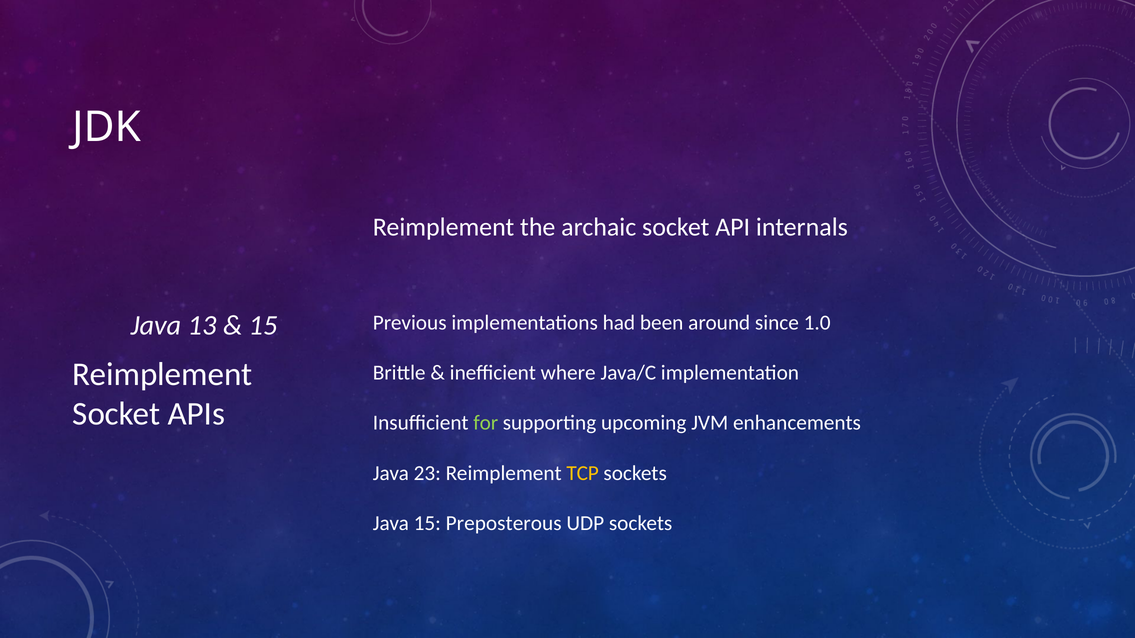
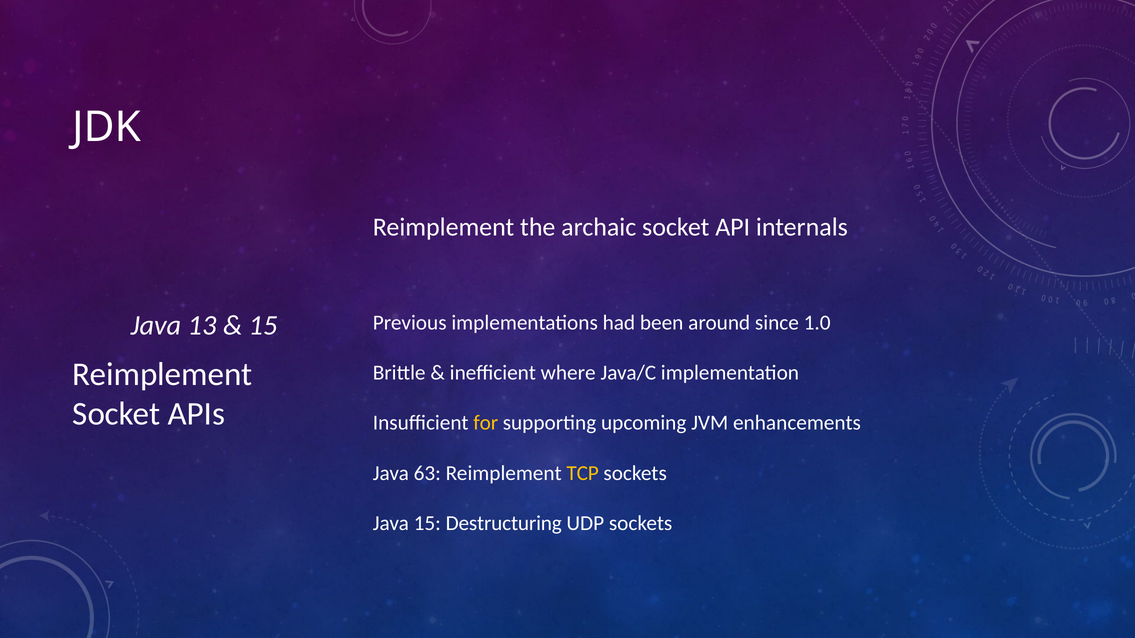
for colour: light green -> yellow (486, 423)
23: 23 -> 63 (427, 473)
Preposterous: Preposterous -> Destructuring (504, 524)
